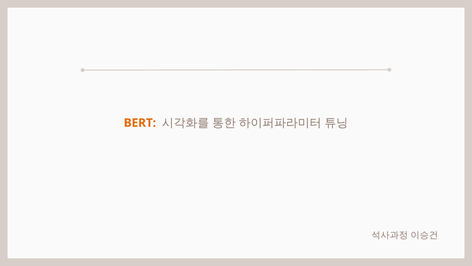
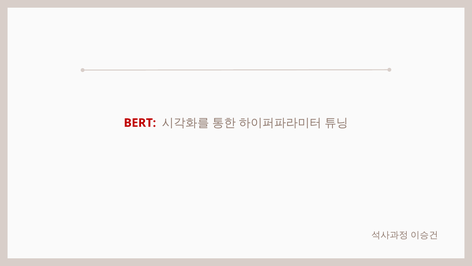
BERT colour: orange -> red (140, 123)
